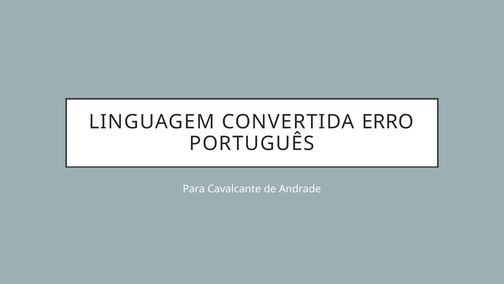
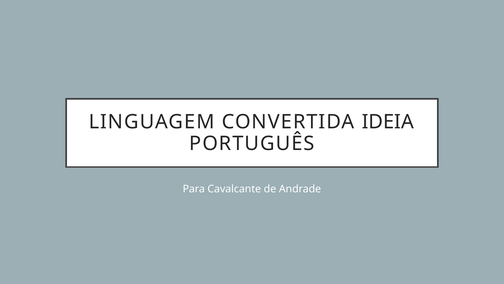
ERRO: ERRO -> IDEIA (388, 122)
